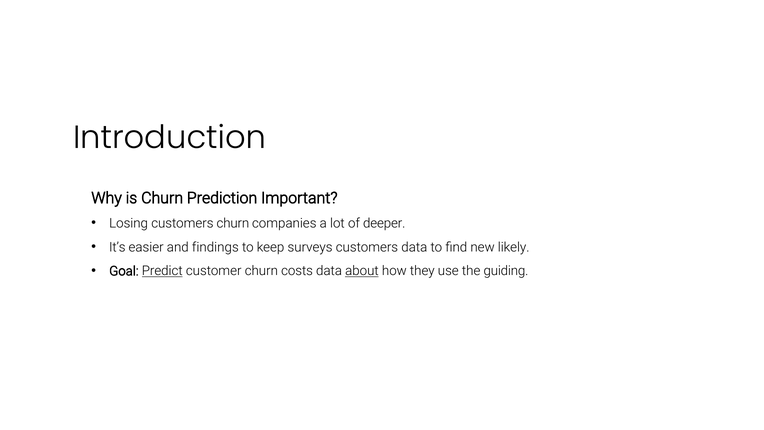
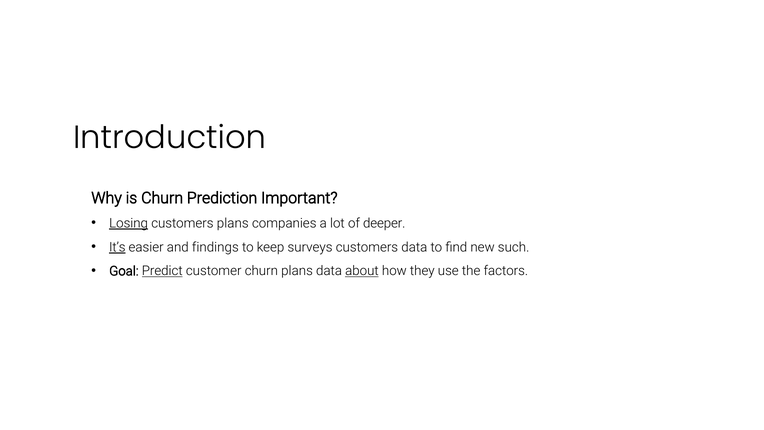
Losing underline: none -> present (129, 223)
customers churn: churn -> plans (233, 223)
It’s underline: none -> present (117, 247)
likely: likely -> such (514, 247)
churn costs: costs -> plans (297, 271)
guiding: guiding -> factors (506, 271)
